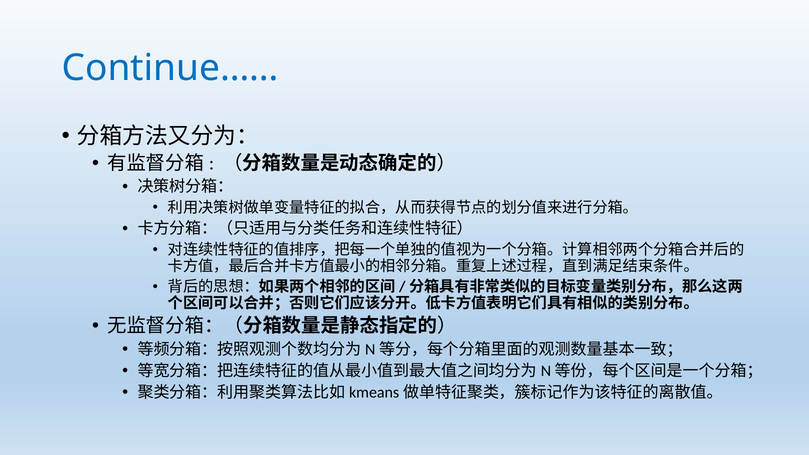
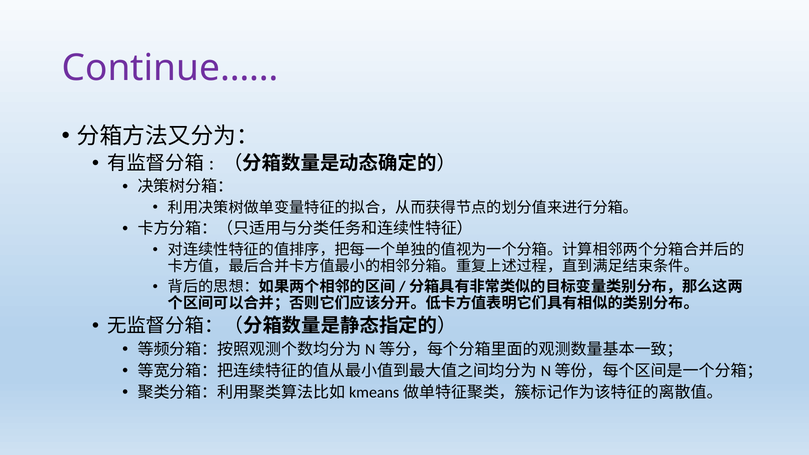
Continue…… colour: blue -> purple (170, 68)
